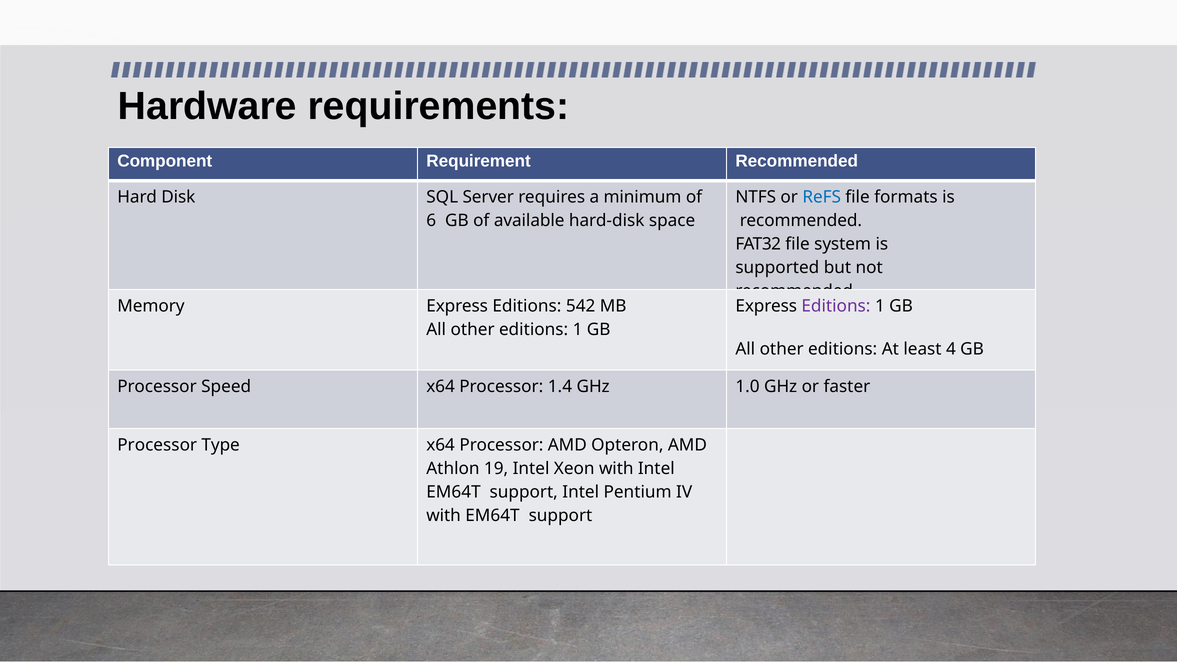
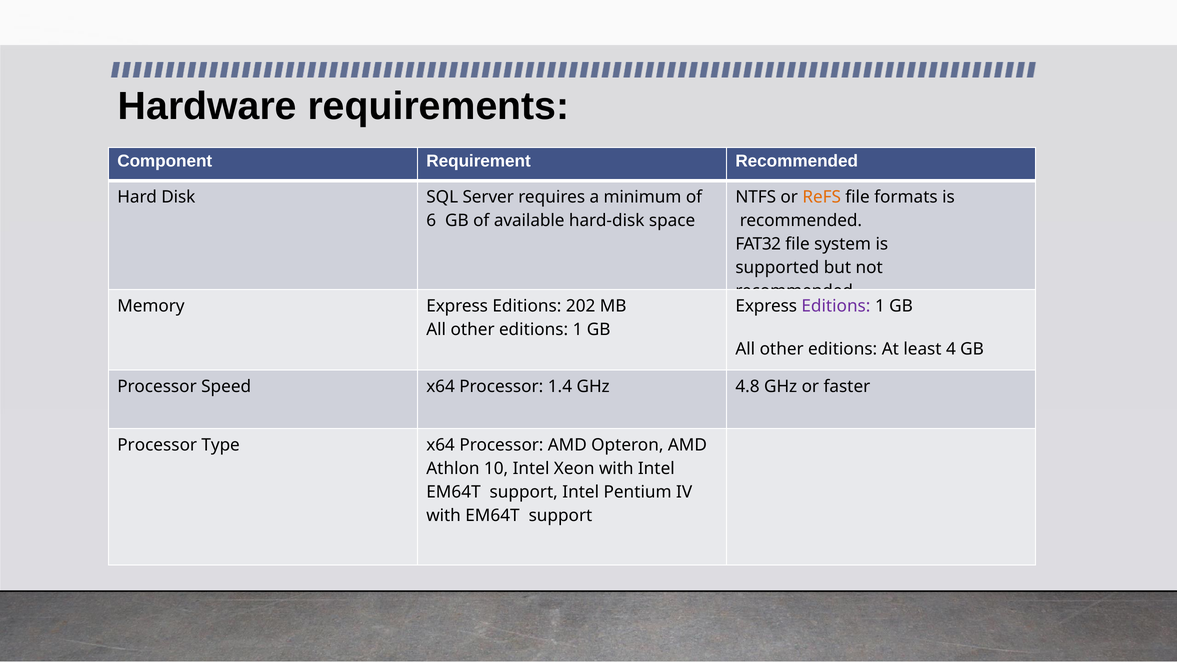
ReFS colour: blue -> orange (822, 197)
542: 542 -> 202 (581, 306)
1.0: 1.0 -> 4.8 (748, 387)
19: 19 -> 10 (496, 469)
